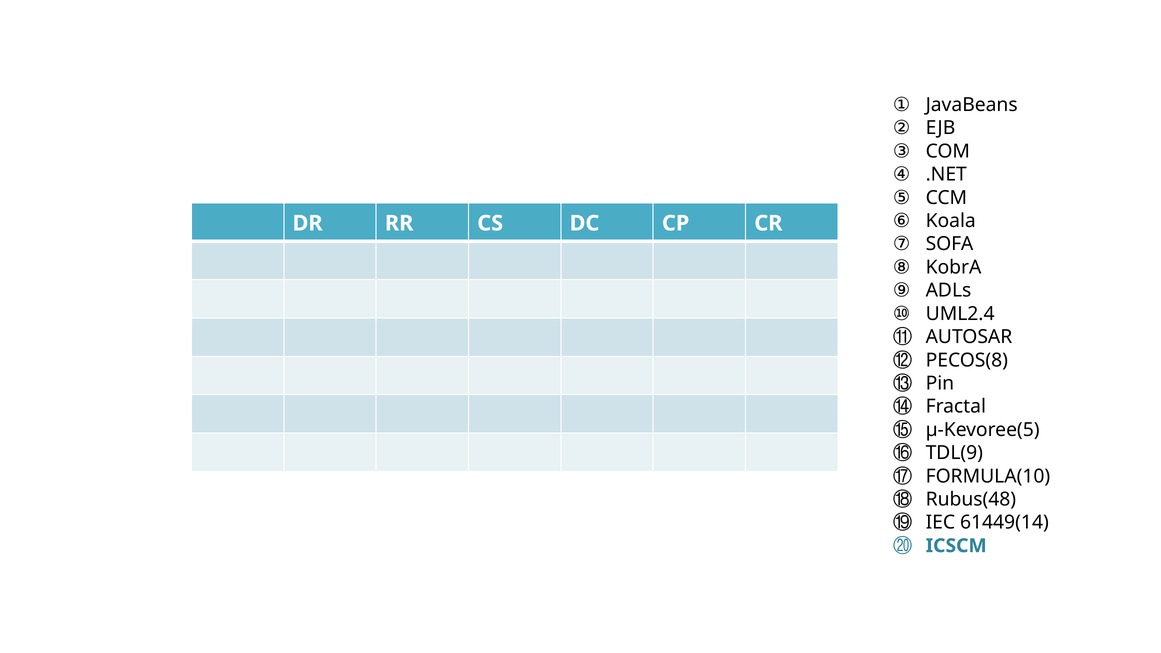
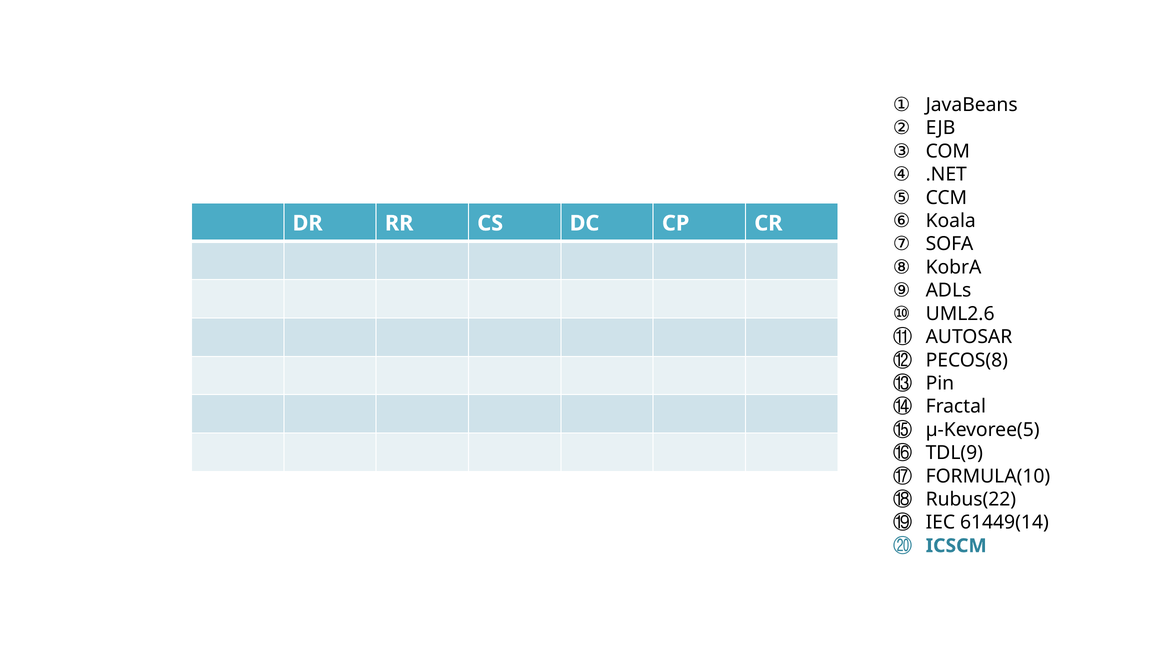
UML2.4: UML2.4 -> UML2.6 (960, 314)
Rubus(48: Rubus(48 -> Rubus(22 (971, 499)
